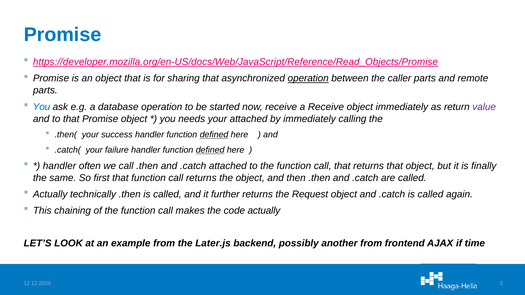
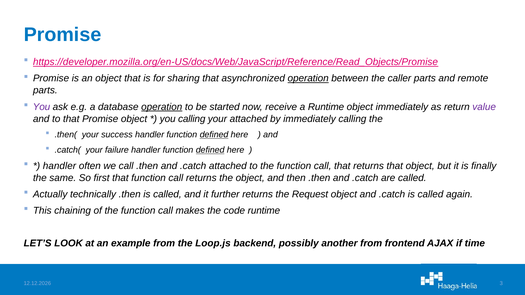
You colour: blue -> purple (42, 107)
operation underline: none -> present (162, 107)
a Receive: Receive -> Runtime (326, 107)
you needs: needs -> calling (192, 119)
code actually: actually -> runtime (264, 211)
Later.js: Later.js -> Loop.js (213, 244)
